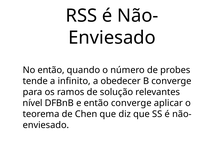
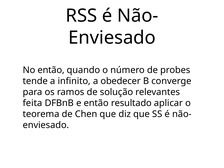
nível: nível -> feita (32, 103)
então converge: converge -> resultado (131, 103)
